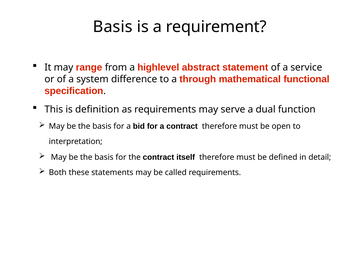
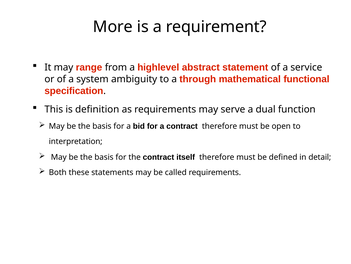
Basis: Basis -> More (113, 27)
difference: difference -> ambiguity (134, 79)
